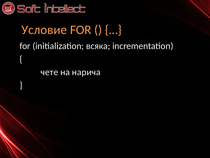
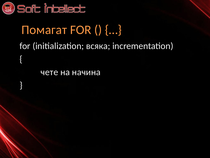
Условие: Условие -> Помагат (44, 30)
нарича: нарича -> начина (86, 72)
